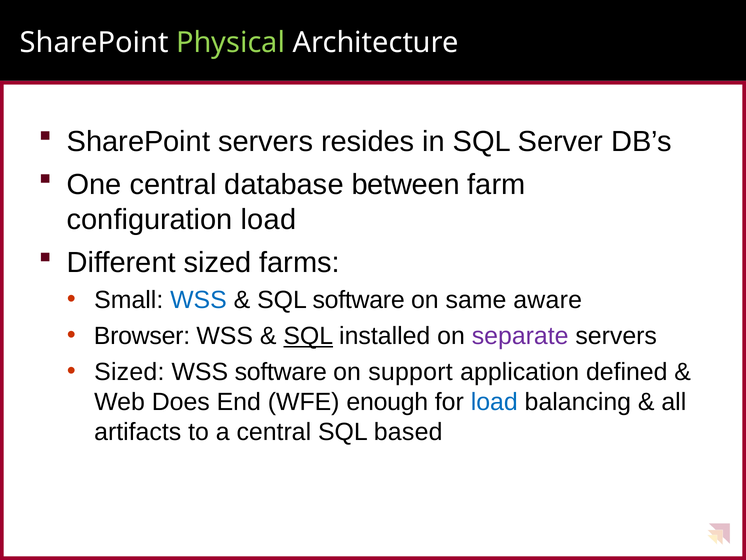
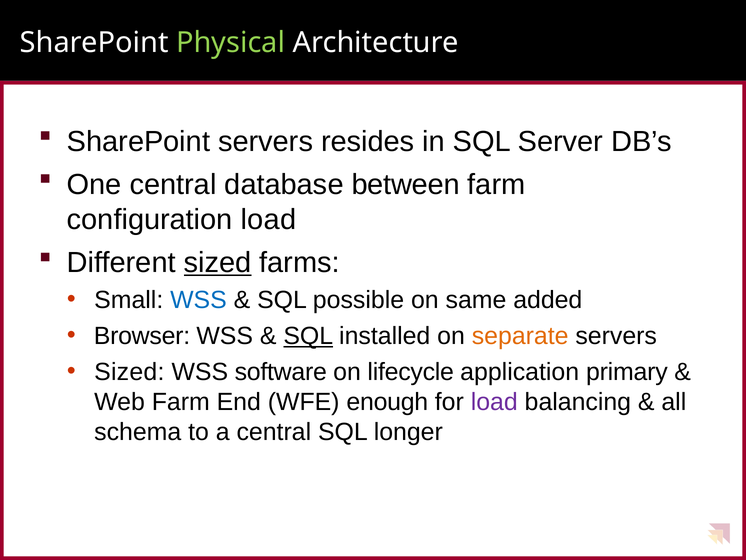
sized underline: none -> present (218, 262)
SQL software: software -> possible (358, 300)
aware: aware -> added (548, 300)
separate colour: purple -> orange (520, 336)
support: support -> lifecycle (411, 372)
defined: defined -> primary (627, 372)
Web Does: Does -> Farm (181, 402)
load colour: blue -> purple (494, 402)
artifacts: artifacts -> schema (138, 431)
based: based -> longer (408, 431)
